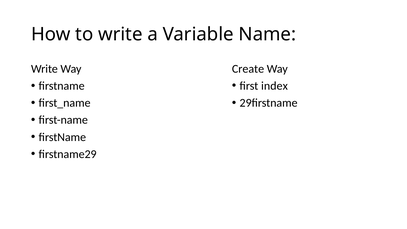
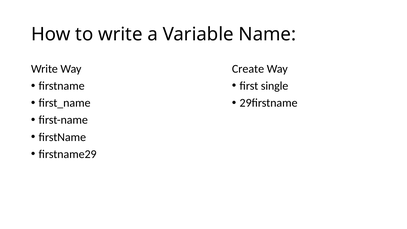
index: index -> single (275, 86)
